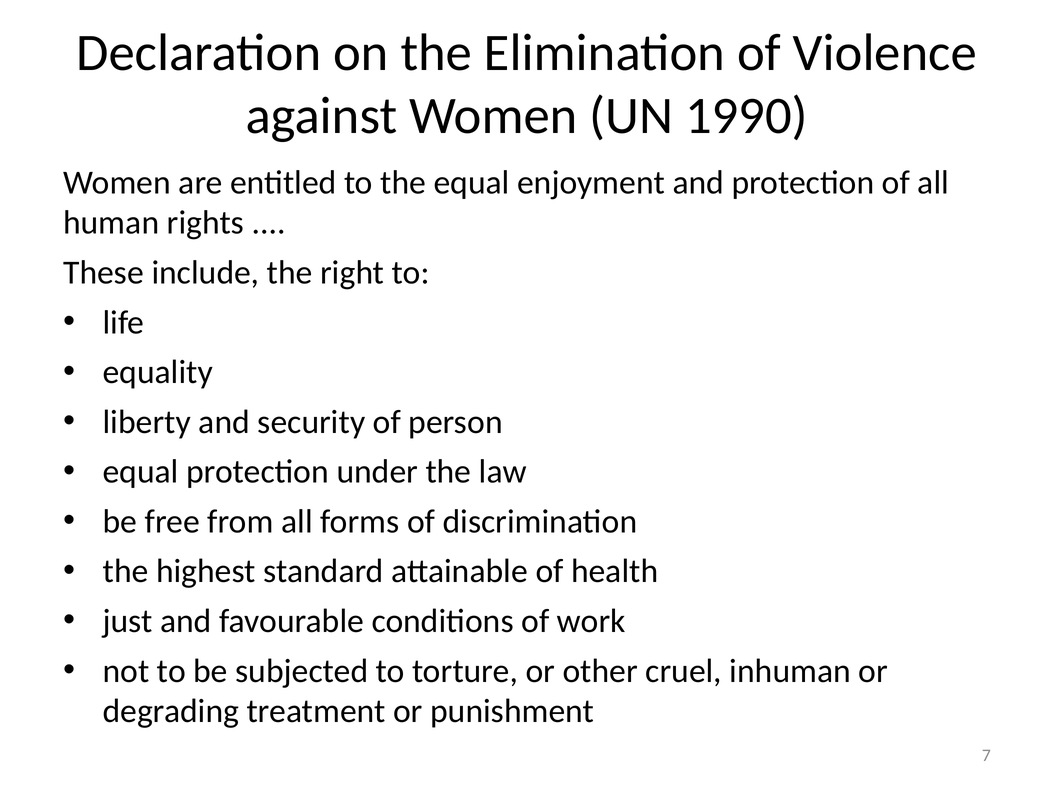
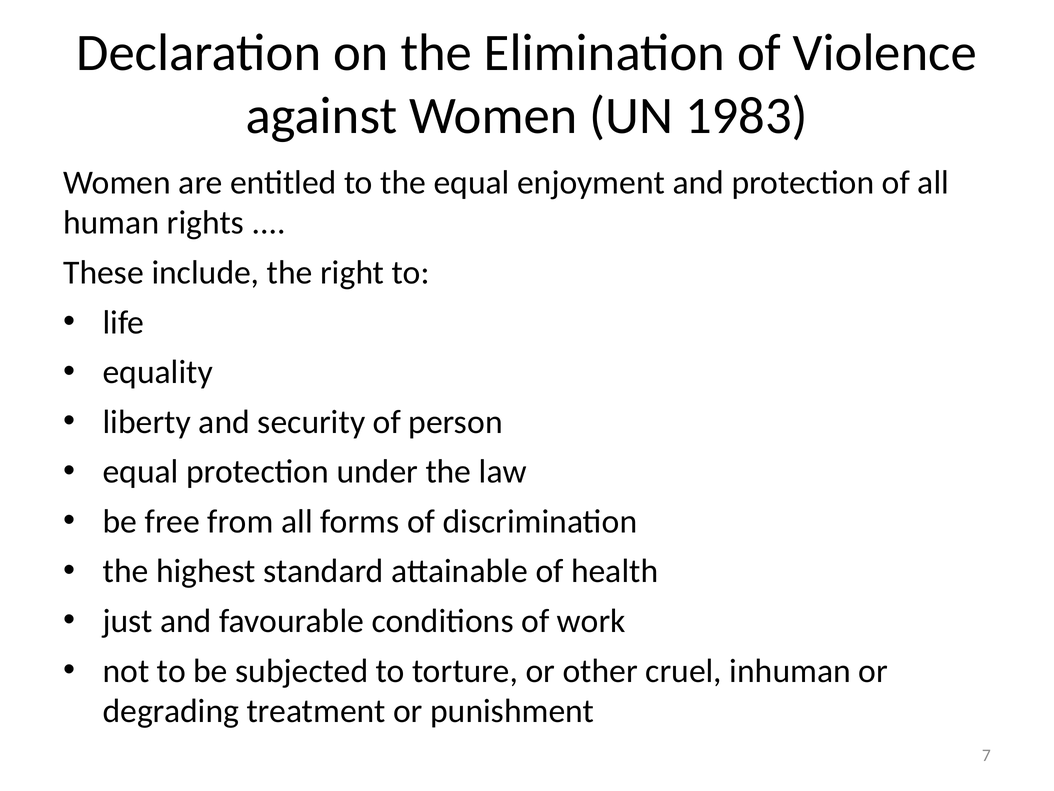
1990: 1990 -> 1983 (746, 116)
